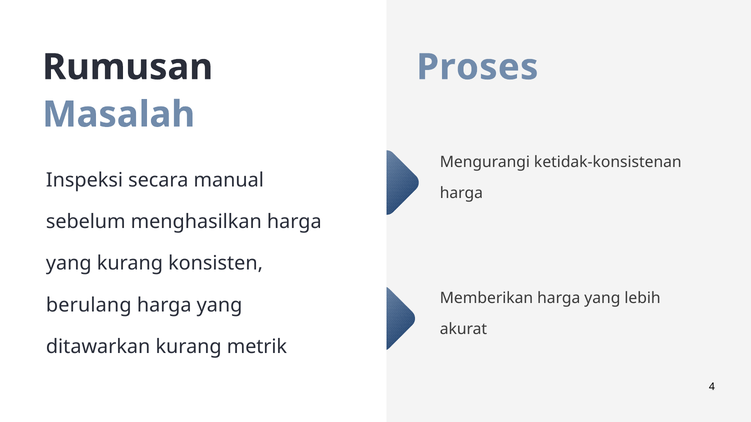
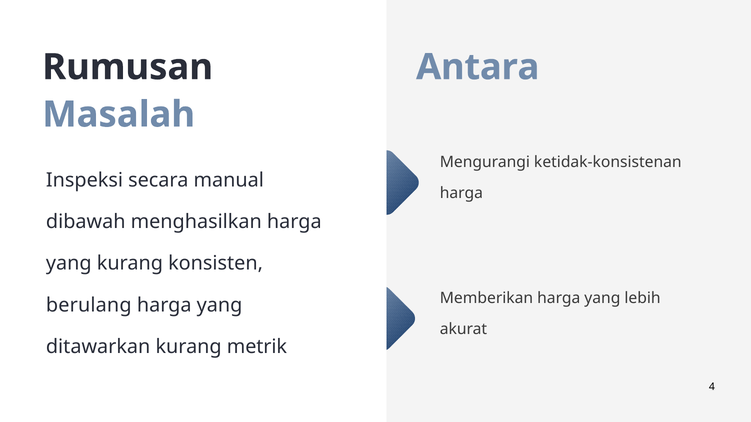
Proses: Proses -> Antara (478, 67)
sebelum: sebelum -> dibawah (86, 222)
